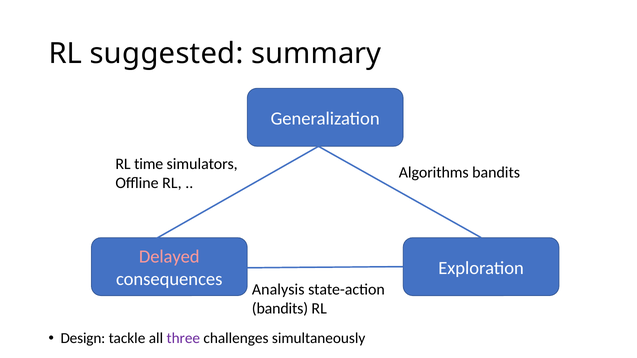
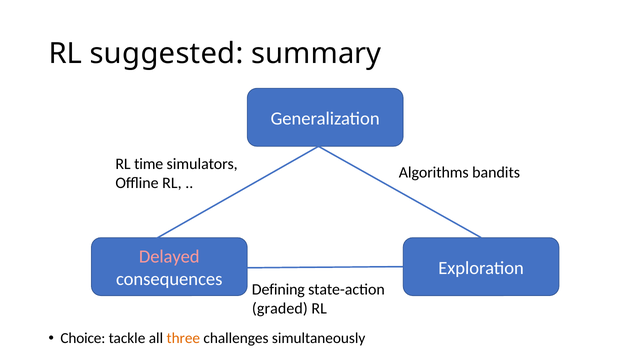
Analysis: Analysis -> Defining (278, 290)
bandits: bandits -> graded (280, 309)
Design: Design -> Choice (83, 339)
three colour: purple -> orange (183, 339)
